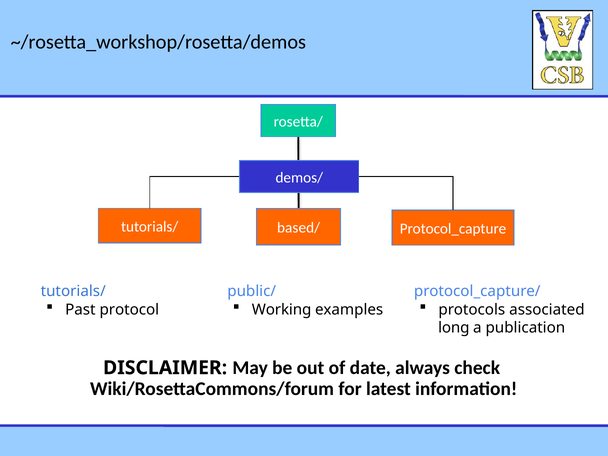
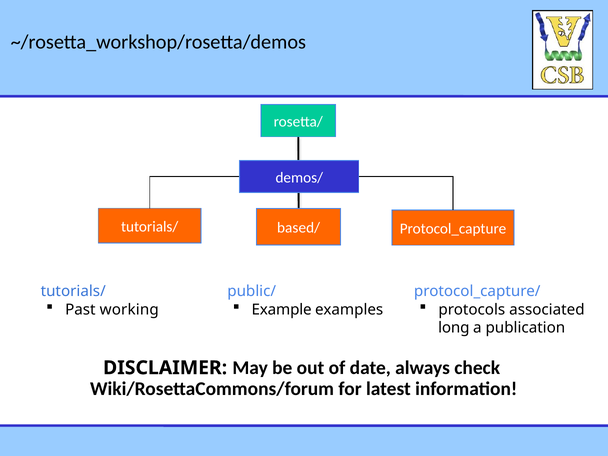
protocol: protocol -> working (129, 310)
Working: Working -> Example (282, 310)
